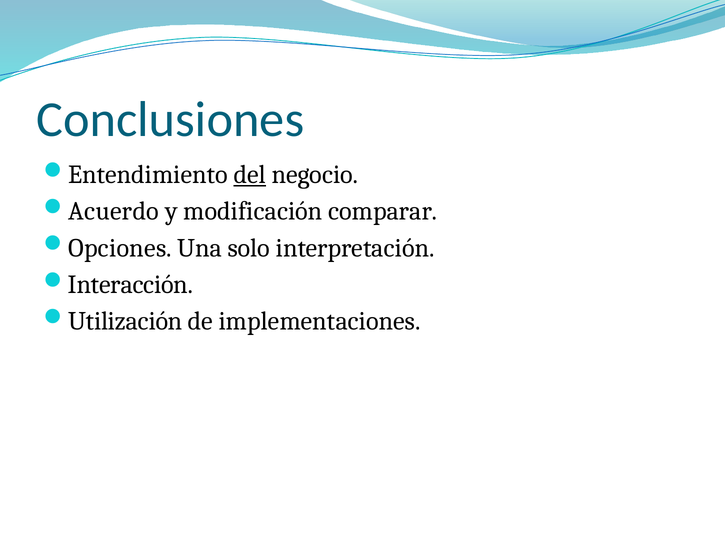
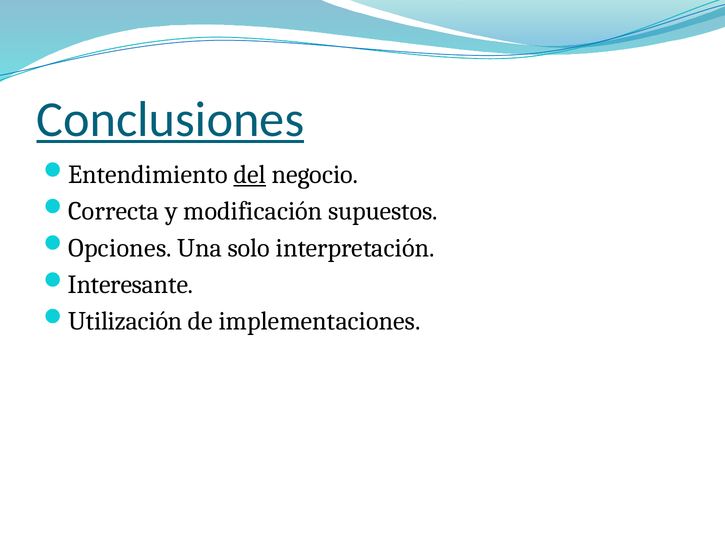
Conclusiones underline: none -> present (170, 120)
Acuerdo: Acuerdo -> Correcta (114, 211)
comparar: comparar -> supuestos (383, 211)
Interacción: Interacción -> Interesante (131, 284)
